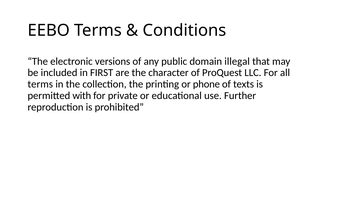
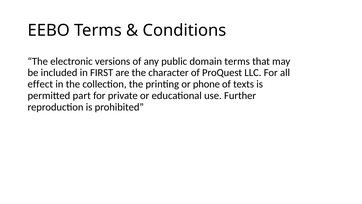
domain illegal: illegal -> terms (237, 61)
terms: terms -> effect (40, 84)
with: with -> part (82, 95)
